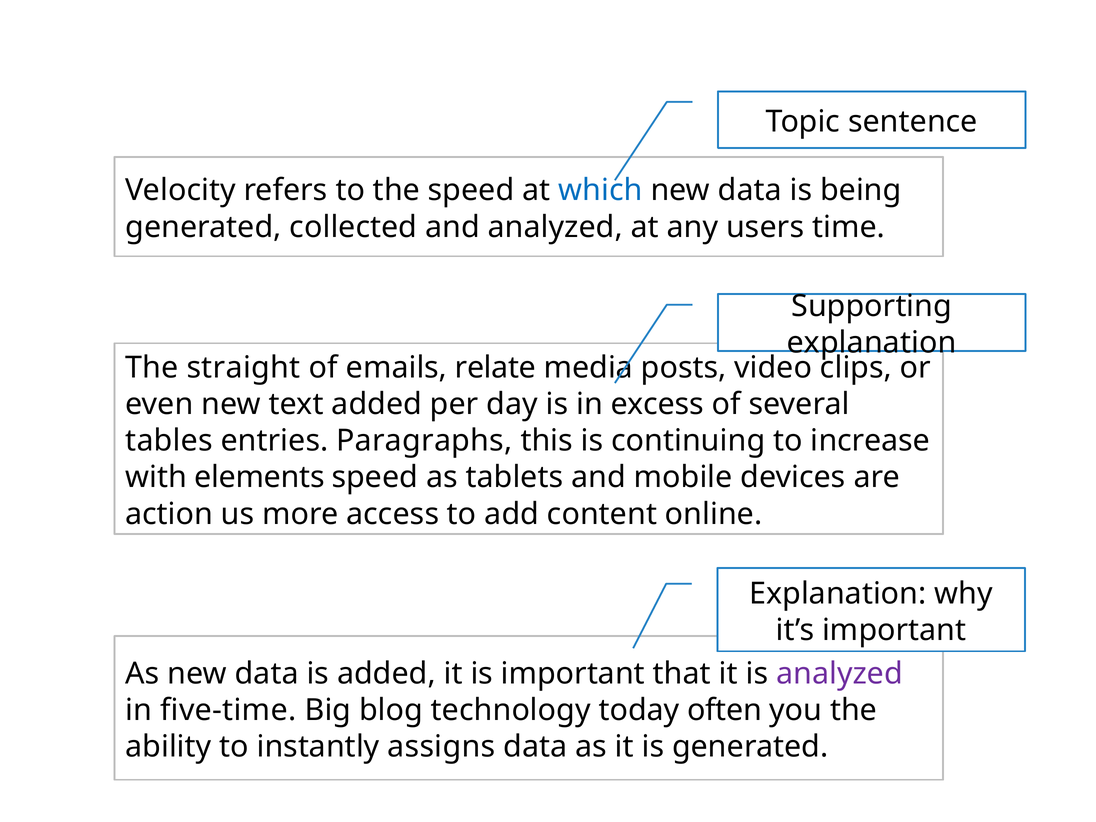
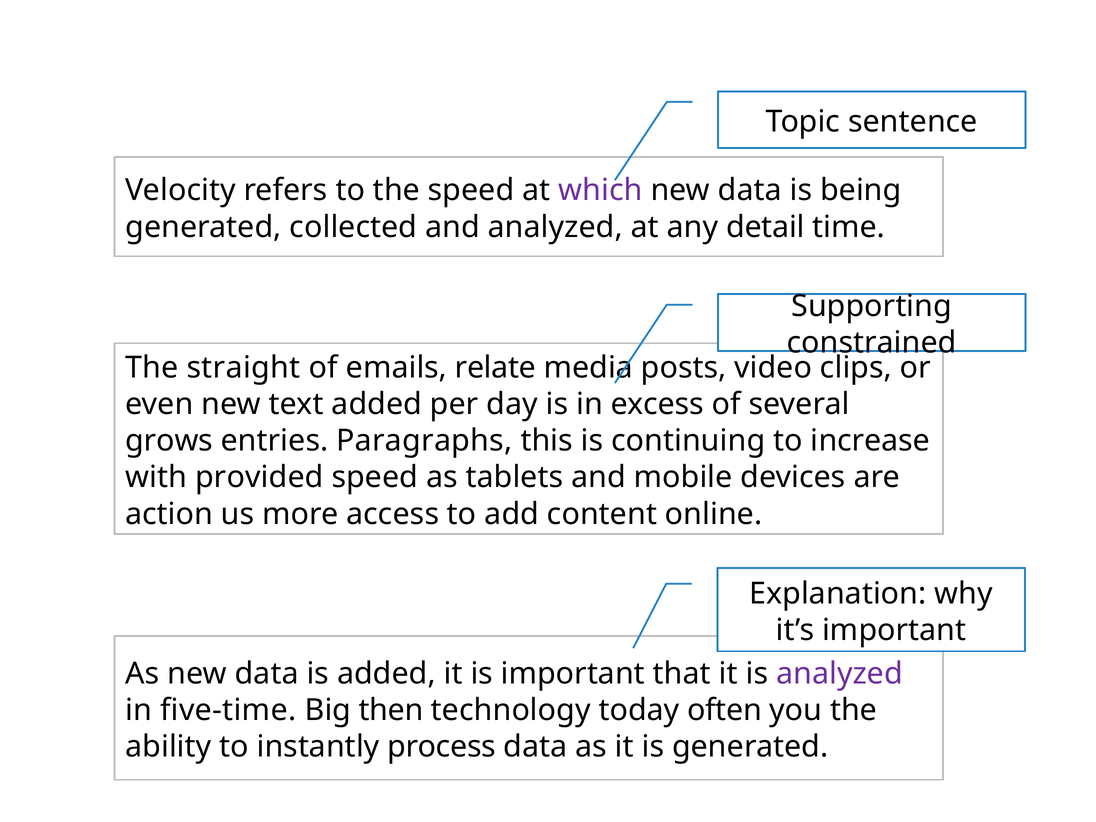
which colour: blue -> purple (601, 190)
users: users -> detail (765, 227)
explanation: explanation -> constrained (872, 343)
tables: tables -> grows (169, 441)
elements: elements -> provided (259, 477)
blog: blog -> then (391, 710)
assigns: assigns -> process (442, 747)
